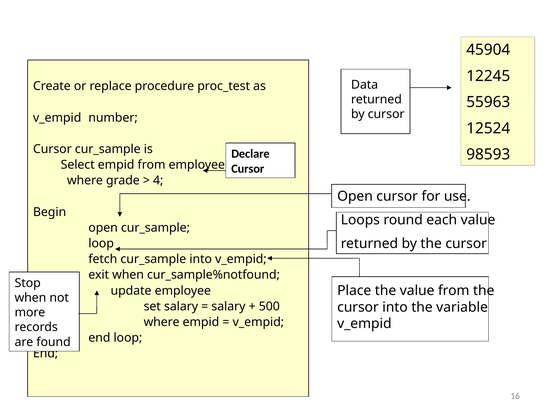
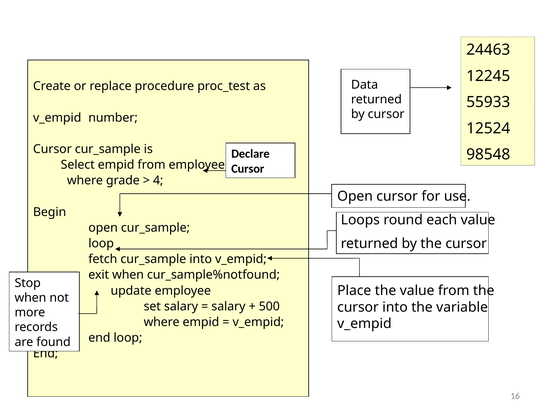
45904: 45904 -> 24463 (488, 50)
55963: 55963 -> 55933 (488, 102)
98593: 98593 -> 98548 (488, 154)
